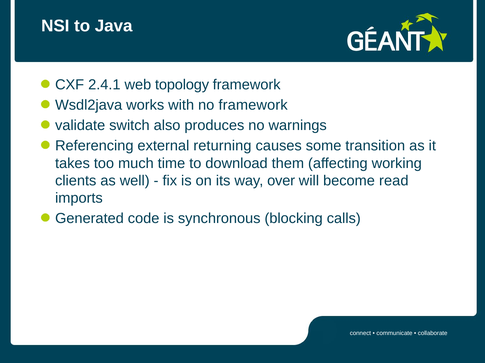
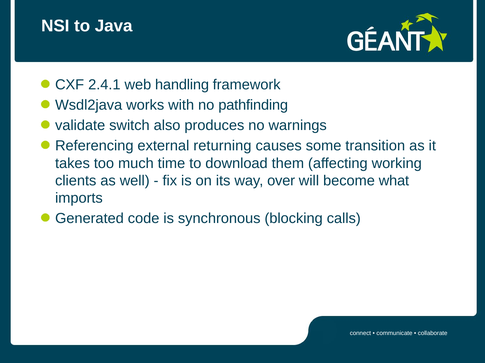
topology: topology -> handling (182, 85)
no framework: framework -> pathfinding (253, 105)
read: read -> what (394, 181)
